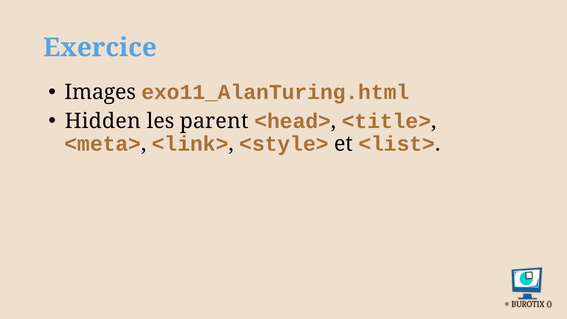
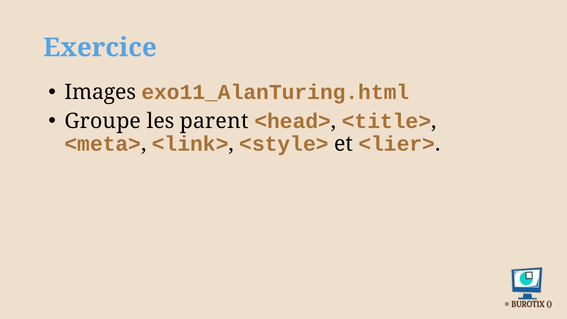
Hidden: Hidden -> Groupe (103, 121)
<list>: <list> -> <lier> (397, 144)
